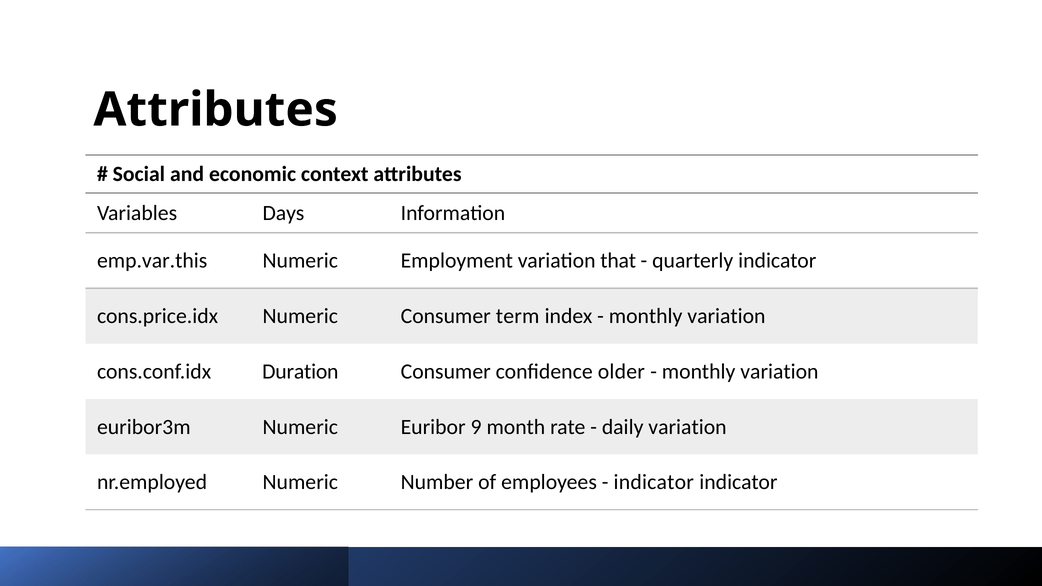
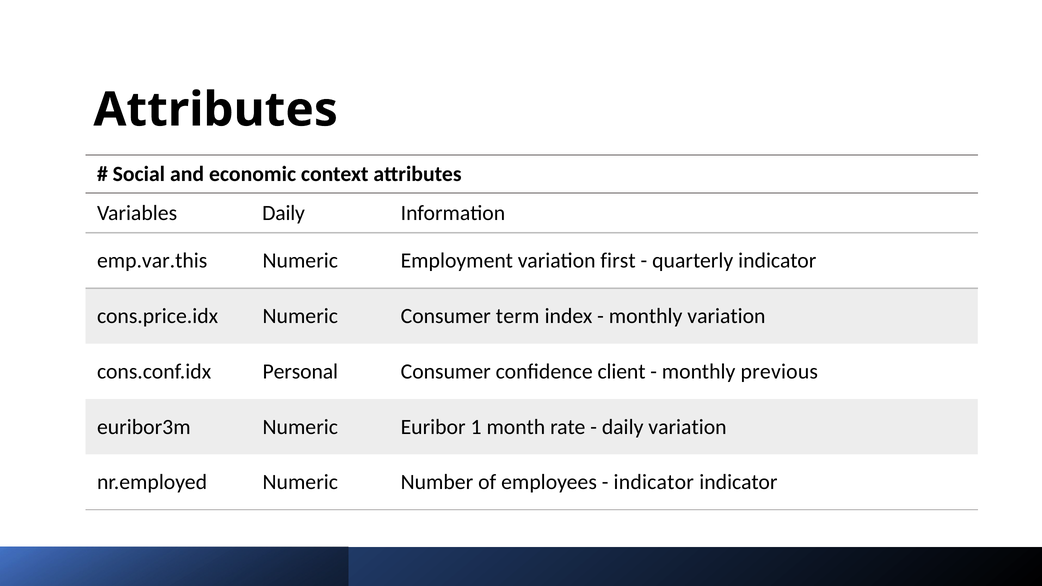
Variables Days: Days -> Daily (284, 213)
that: that -> first (618, 261)
Duration: Duration -> Personal (300, 372)
older: older -> client (622, 372)
variation: variation -> previous (779, 372)
9: 9 -> 1 (476, 427)
